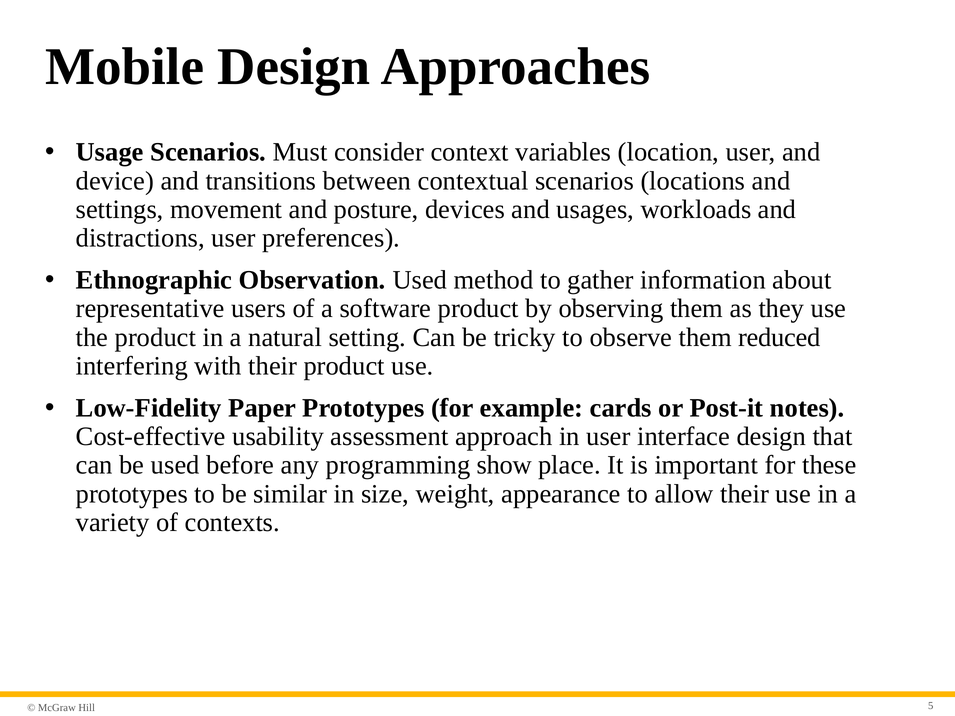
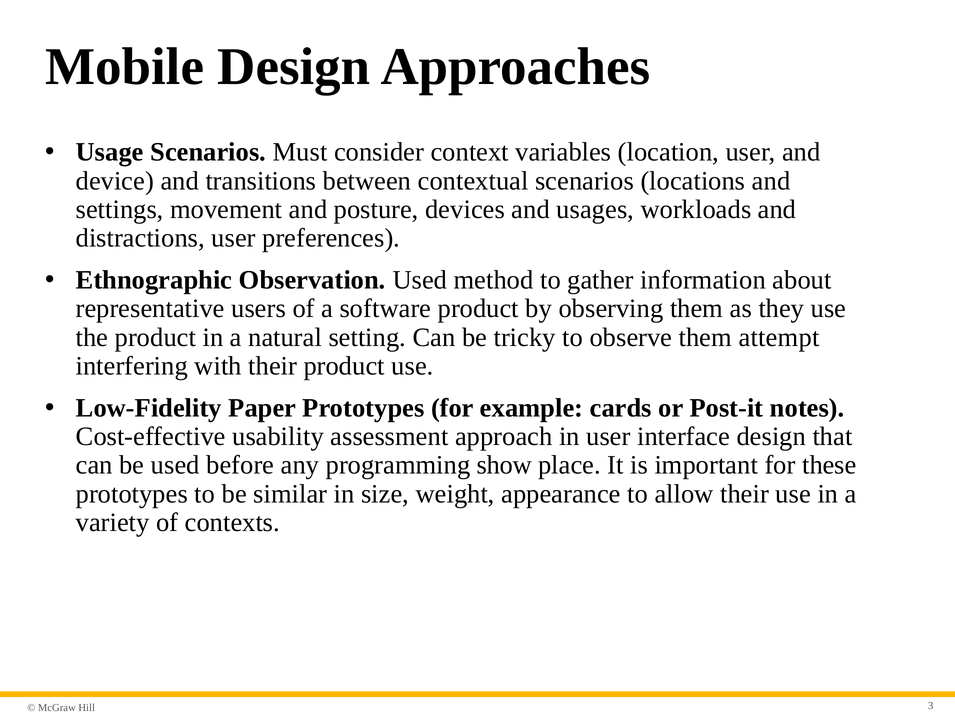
reduced: reduced -> attempt (779, 337)
5: 5 -> 3 (931, 706)
